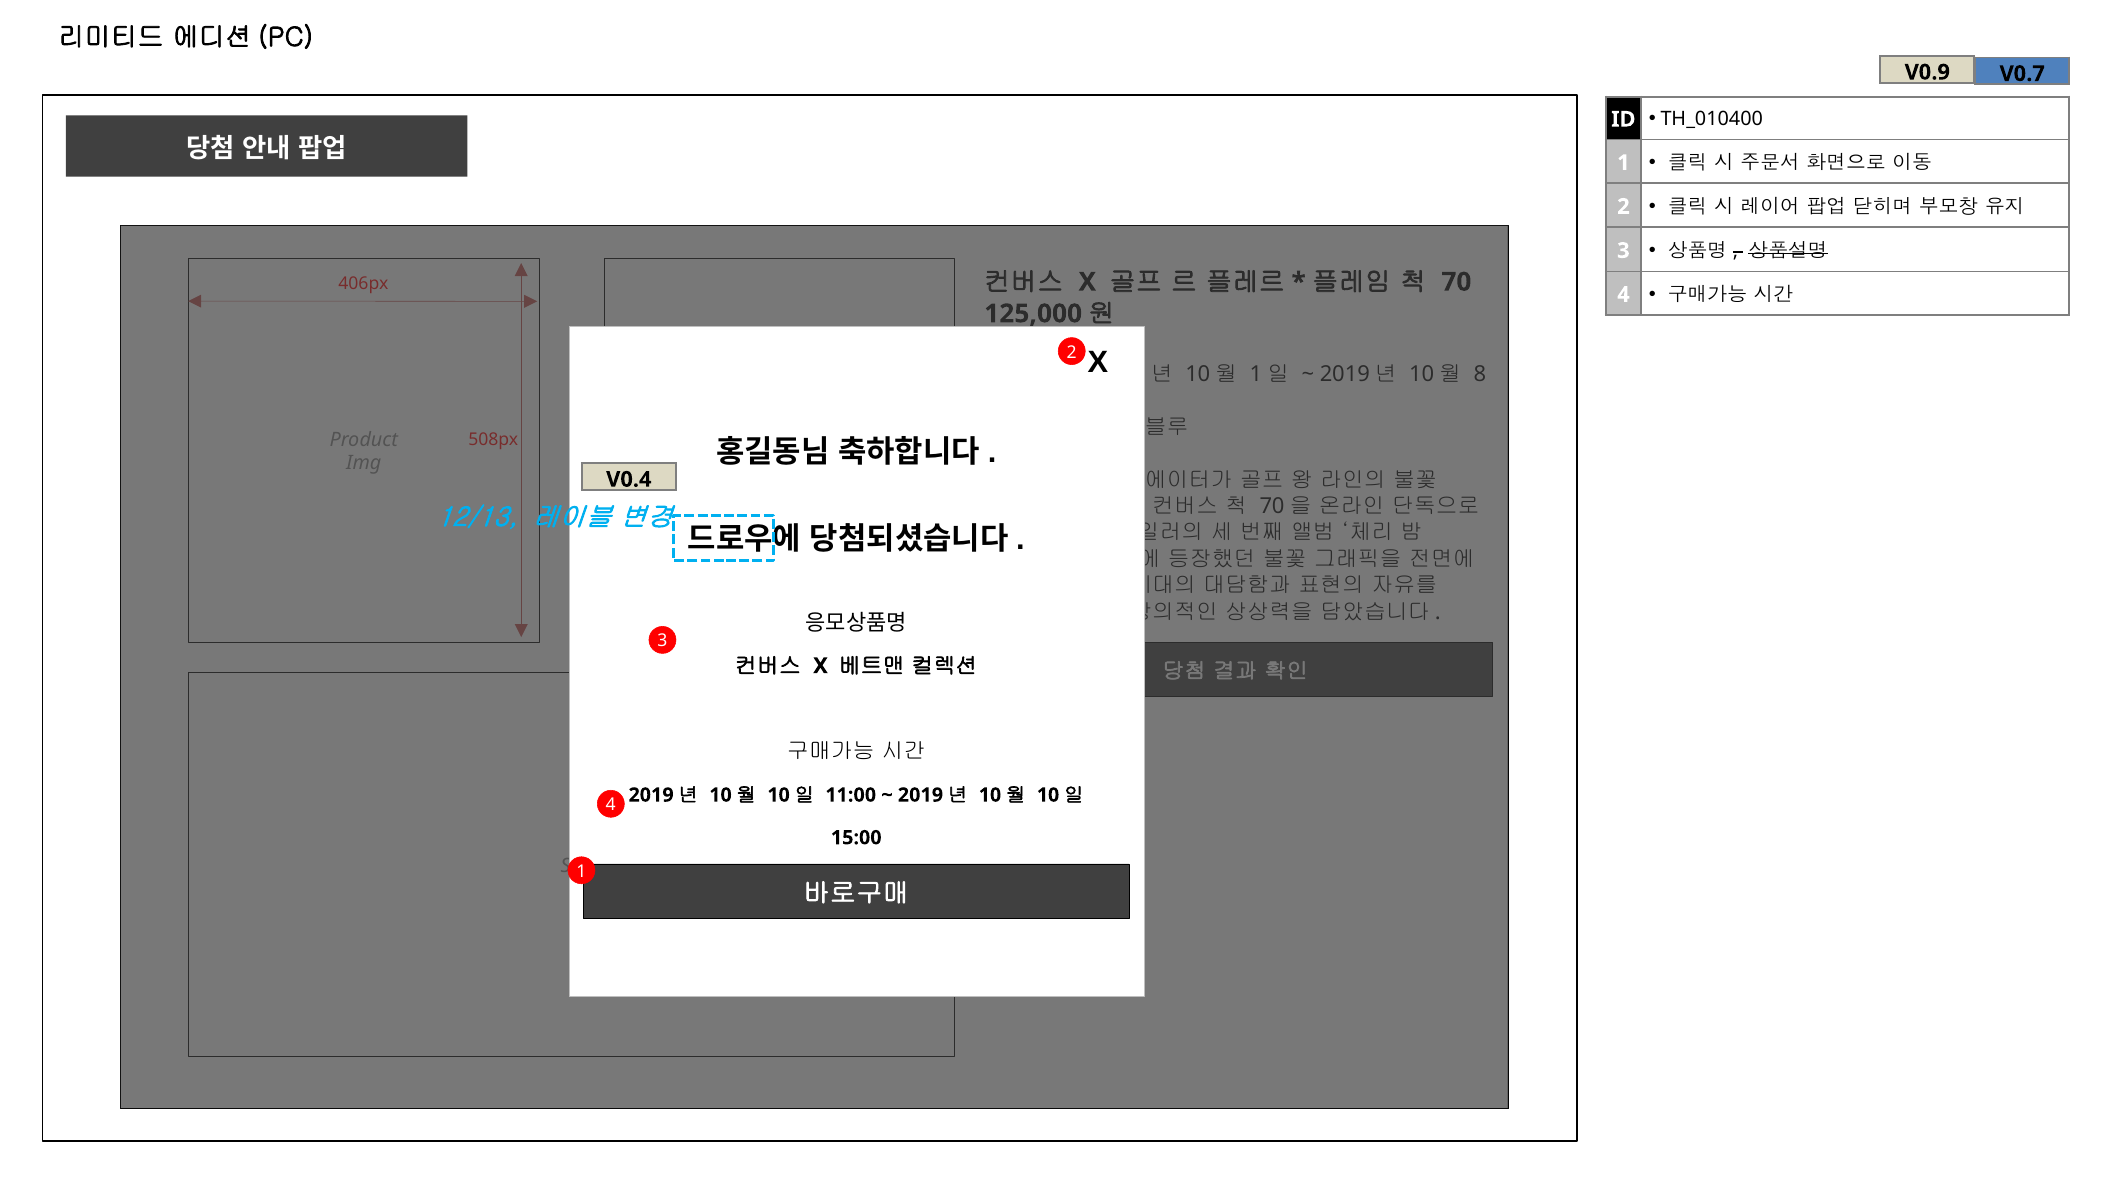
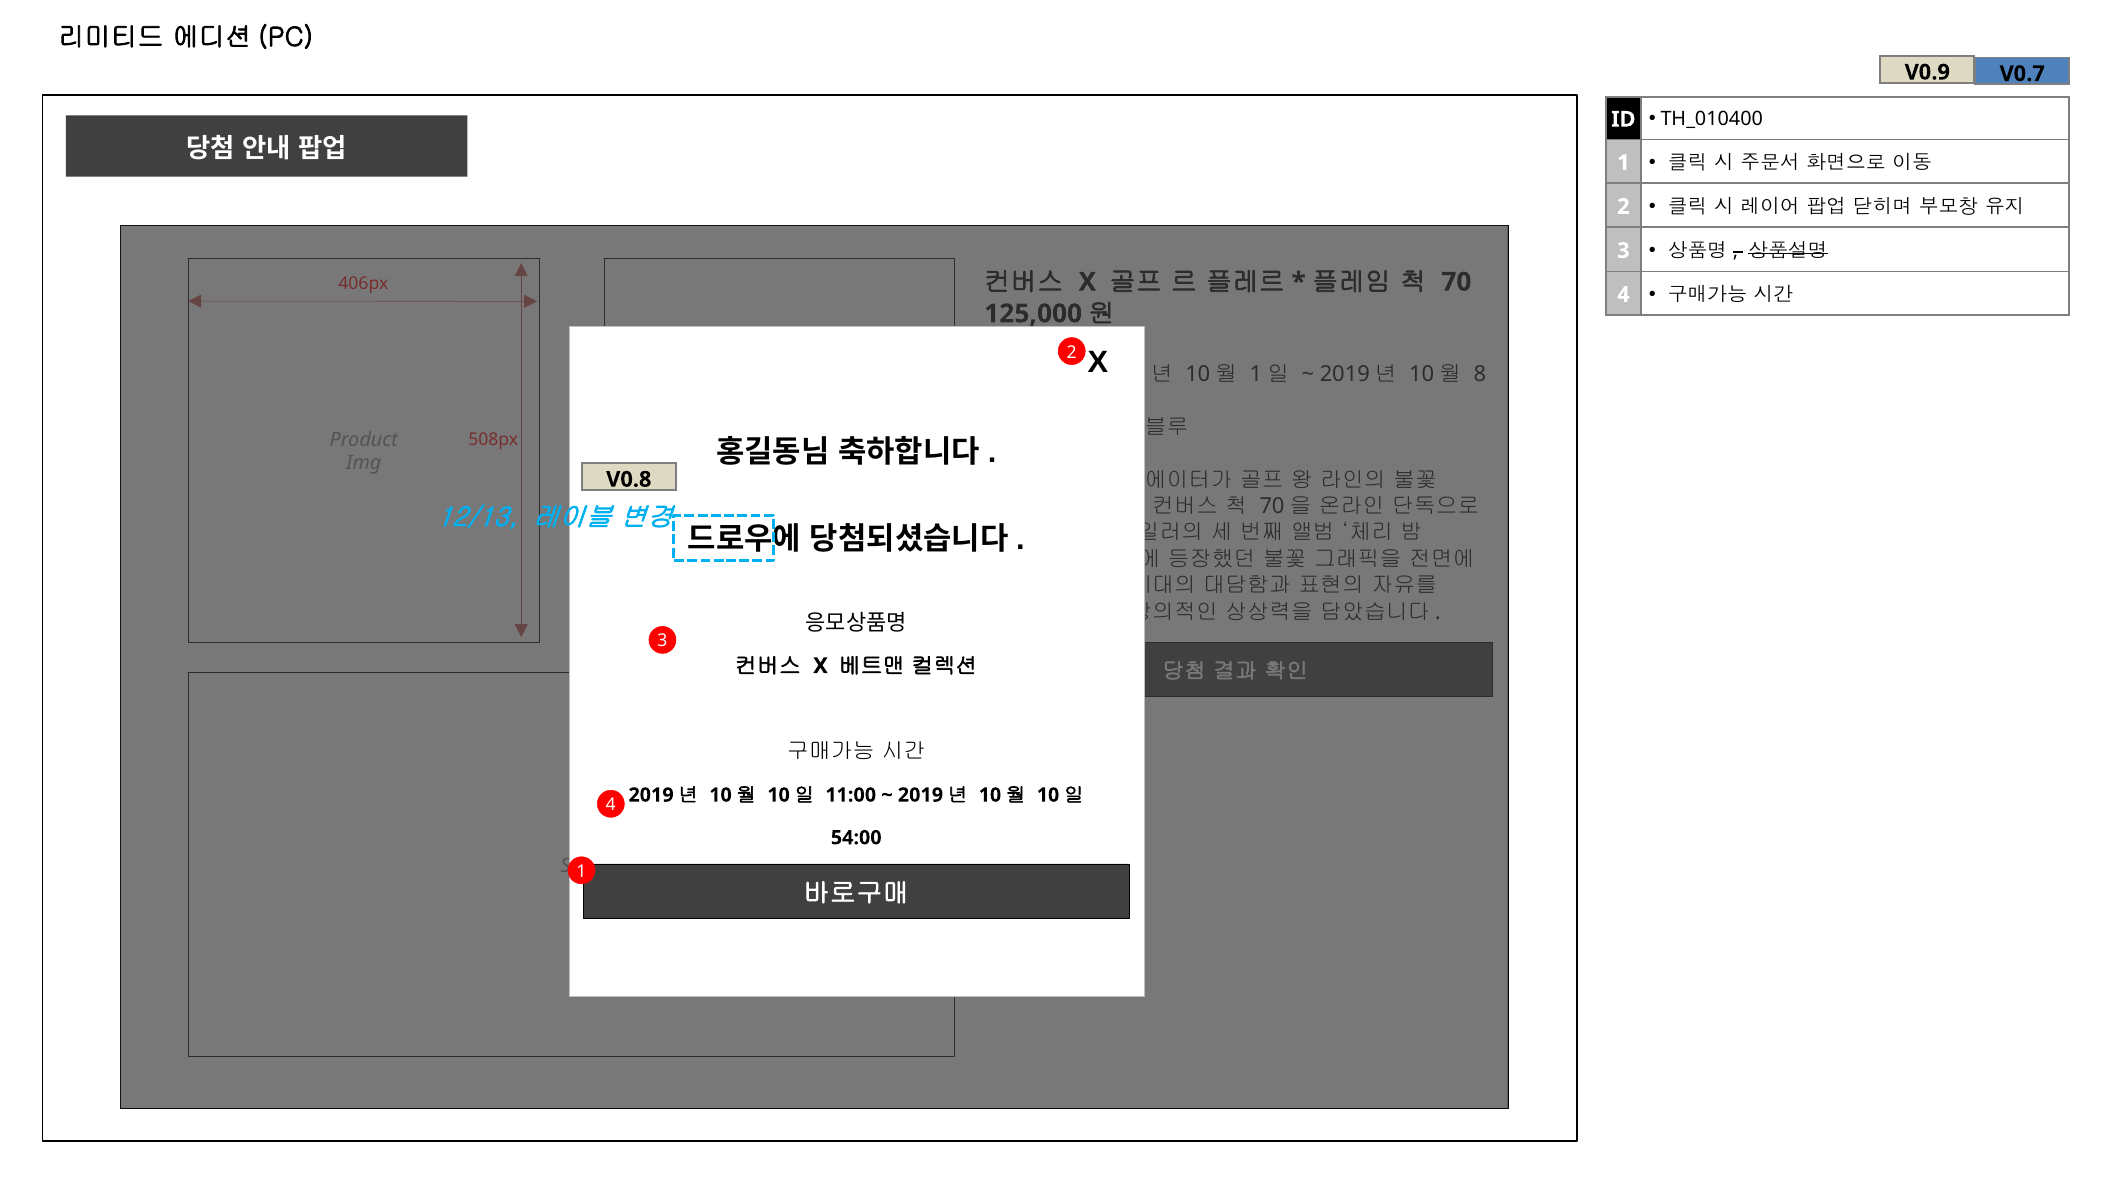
V0.4: V0.4 -> V0.8 (629, 479)
15:00: 15:00 -> 54:00 (856, 838)
